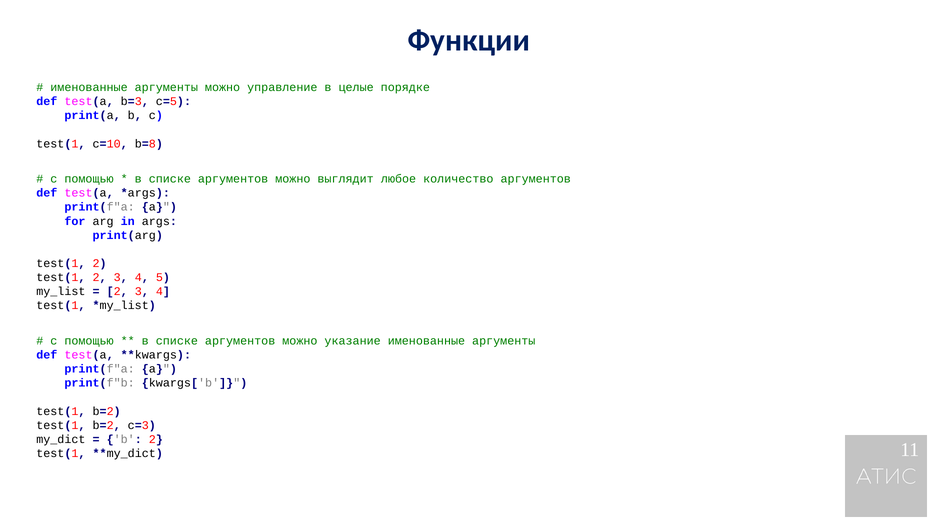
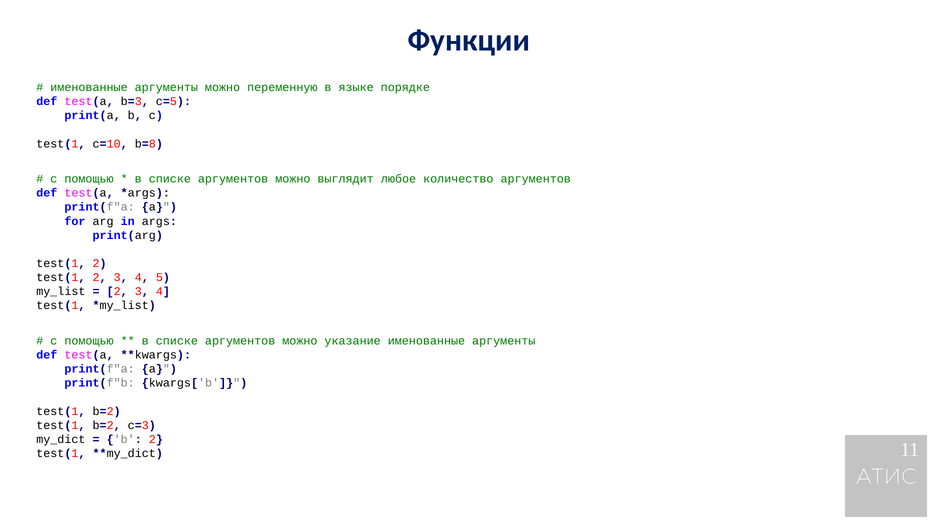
управление: управление -> переменную (282, 87)
целые: целые -> языке (356, 87)
